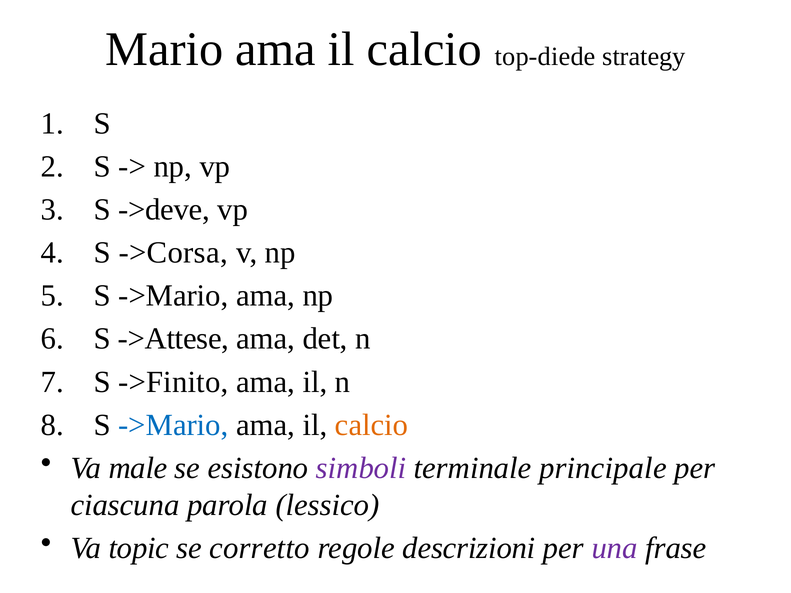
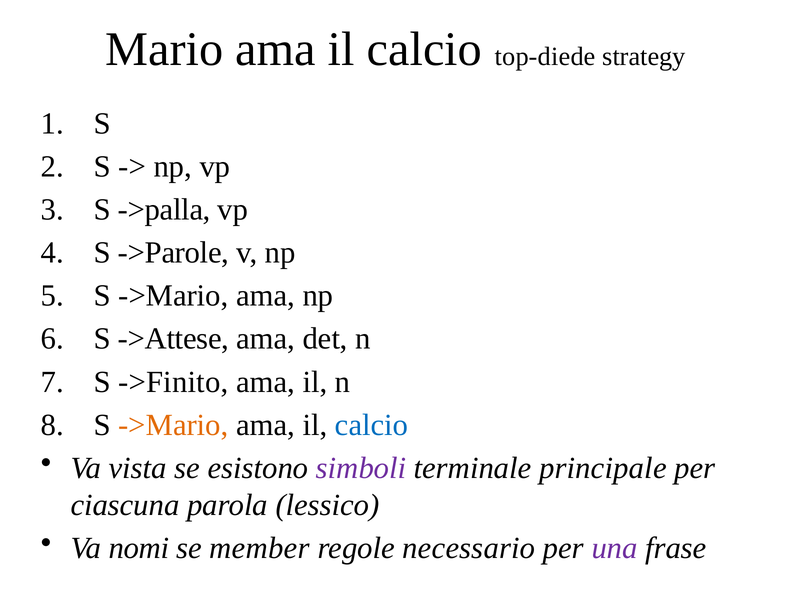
->deve: ->deve -> ->palla (164, 210)
->Corsa: ->Corsa -> ->Parole (174, 253)
->Mario colour: blue -> orange (173, 425)
calcio colour: orange -> blue (372, 425)
male: male -> vista (138, 468)
topic: topic -> nomi (139, 548)
corretto: corretto -> member (260, 548)
descrizioni: descrizioni -> necessario (469, 548)
